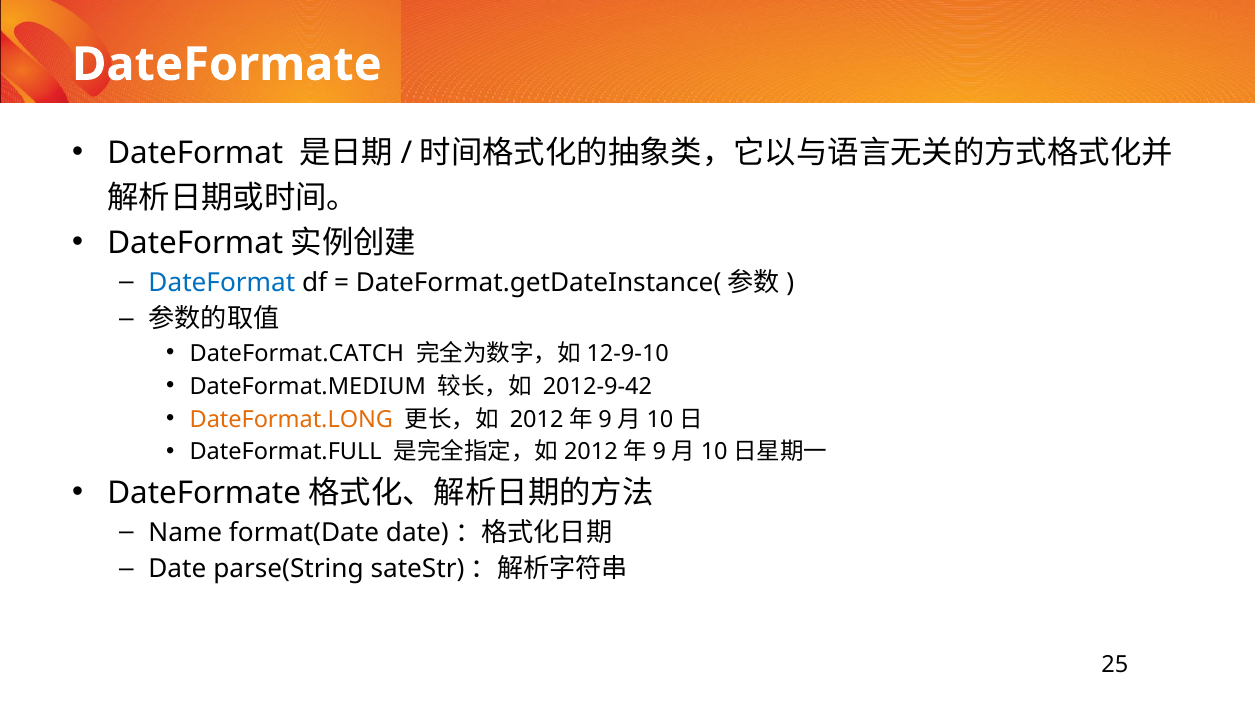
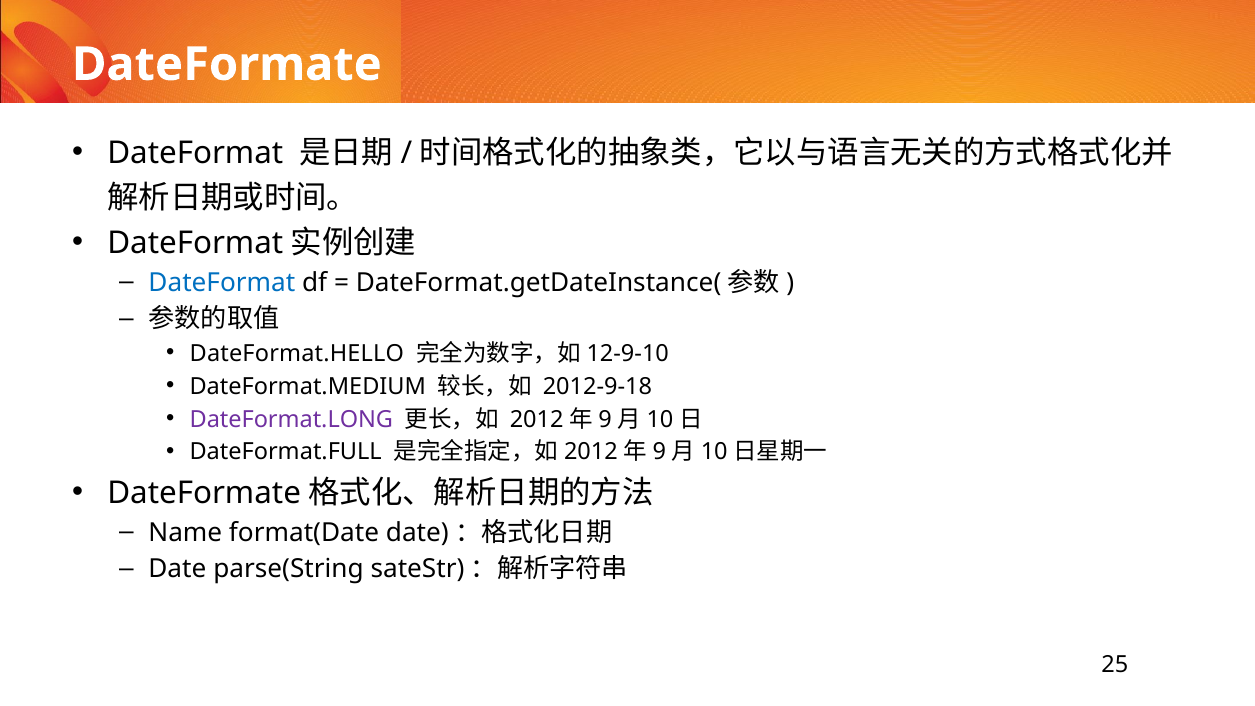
DateFormat.CATCH: DateFormat.CATCH -> DateFormat.HELLO (297, 353)
2012-9-42: 2012-9-42 -> 2012-9-18 (597, 386)
DateFormat.LONG colour: orange -> purple (291, 419)
